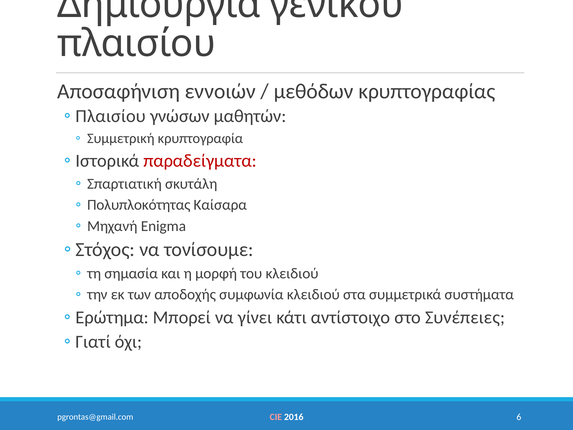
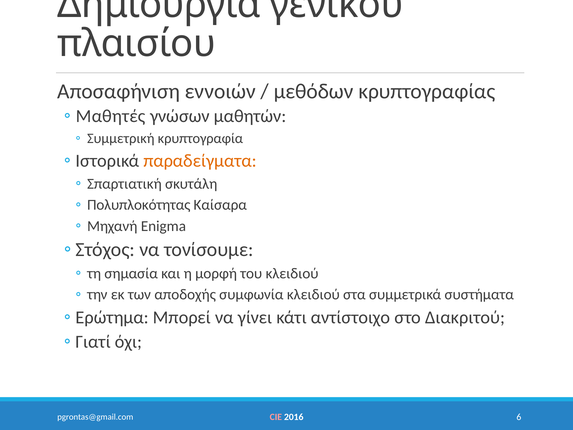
Πλαισίου: Πλαισίου -> Μαθητές (111, 116)
παραδείγματα colour: red -> orange (200, 161)
Συνέπειες: Συνέπειες -> Διακριτού (465, 317)
